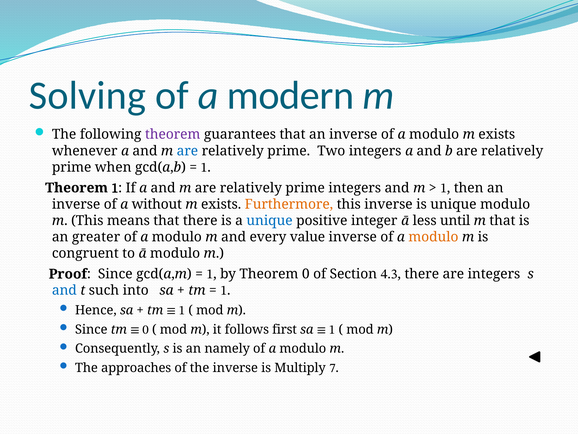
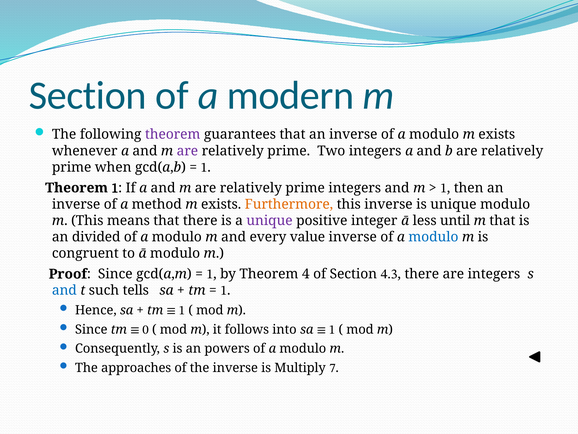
Solving: Solving -> Section (88, 95)
are colour: blue -> purple (187, 151)
without: without -> method (157, 204)
unique colour: blue -> purple (269, 220)
greater: greater -> divided (96, 237)
modulo colour: orange -> blue (433, 237)
Theorem 0: 0 -> 4 (306, 274)
into: into -> tells (136, 290)
first: first -> into (284, 329)
namely: namely -> powers (227, 348)
